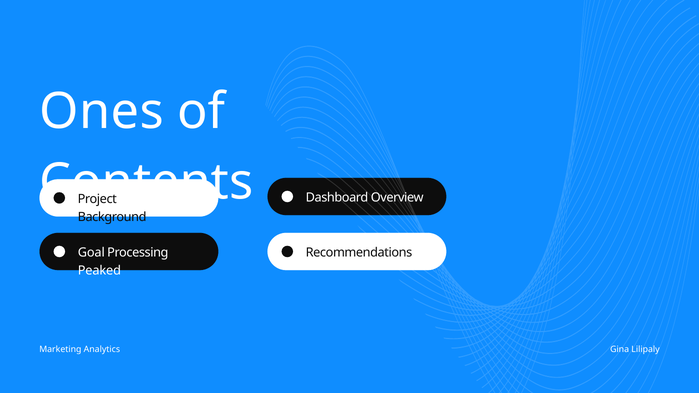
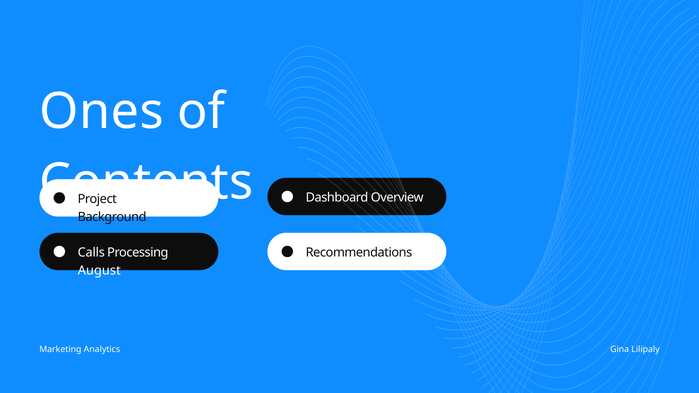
Goal: Goal -> Calls (91, 253)
Peaked: Peaked -> August (99, 271)
